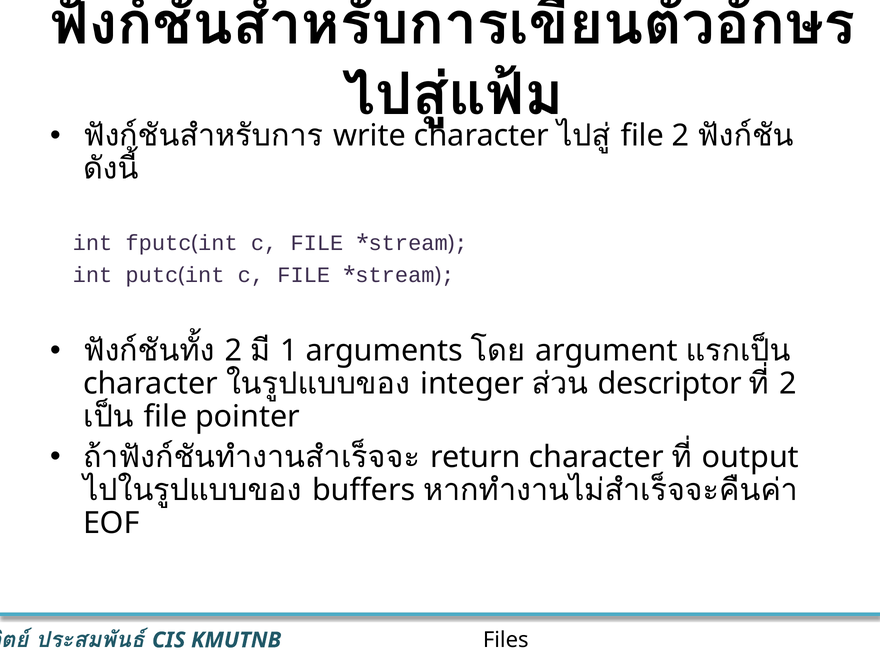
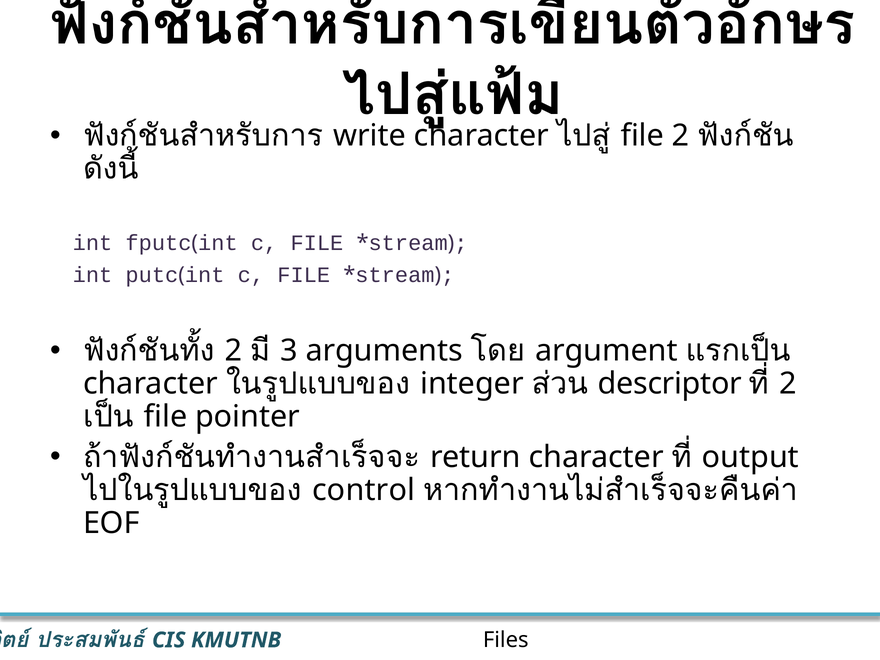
1: 1 -> 3 (289, 351)
buffers: buffers -> control (364, 490)
